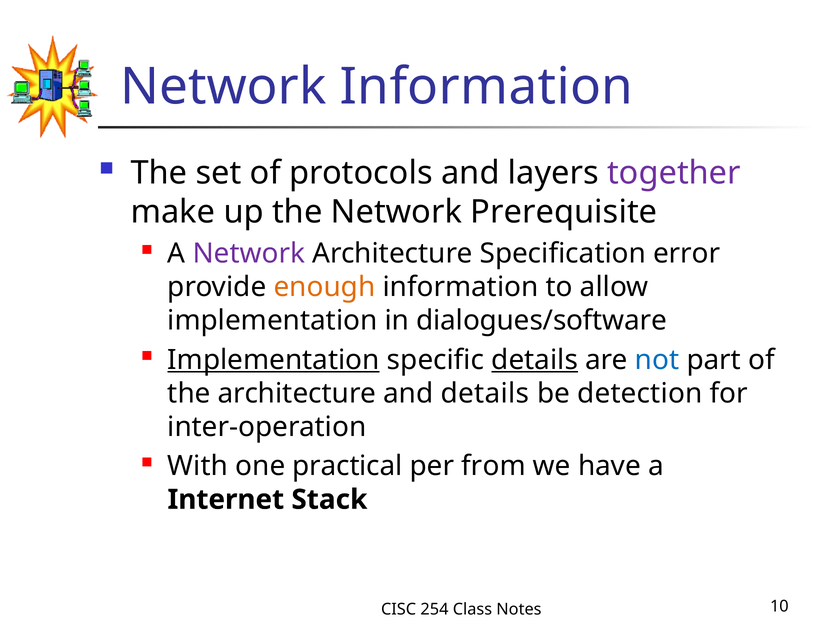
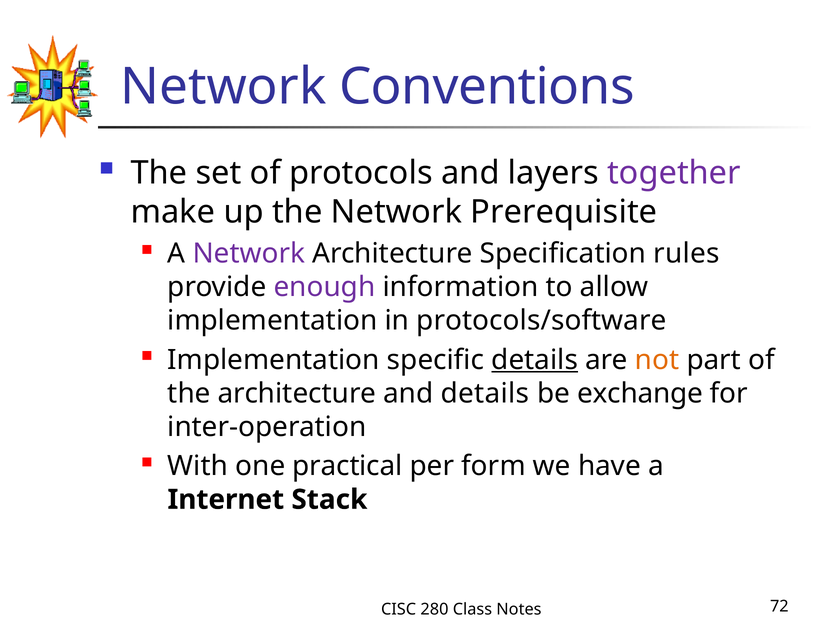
Network Information: Information -> Conventions (487, 87)
error: error -> rules (687, 254)
enough colour: orange -> purple (324, 287)
dialogues/software: dialogues/software -> protocols/software (542, 321)
Implementation underline: present -> none (274, 360)
not colour: blue -> orange (657, 360)
detection: detection -> exchange (640, 394)
from: from -> form (493, 466)
254: 254 -> 280 (435, 609)
10: 10 -> 72 (779, 607)
